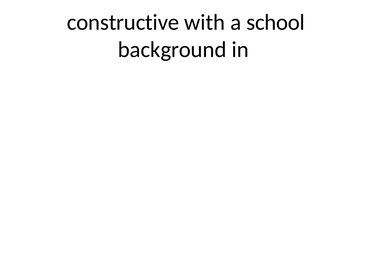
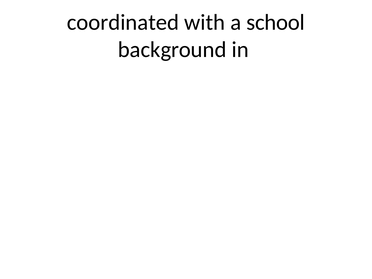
constructive: constructive -> coordinated (123, 22)
